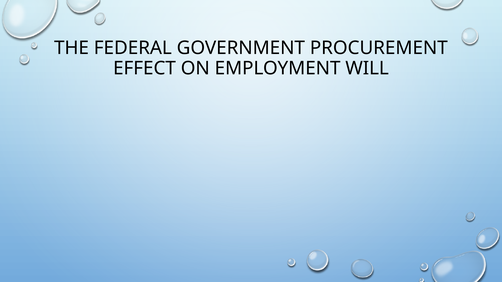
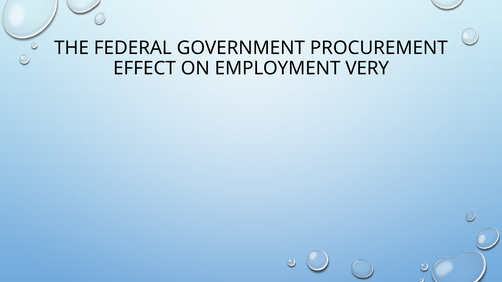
WILL: WILL -> VERY (367, 68)
